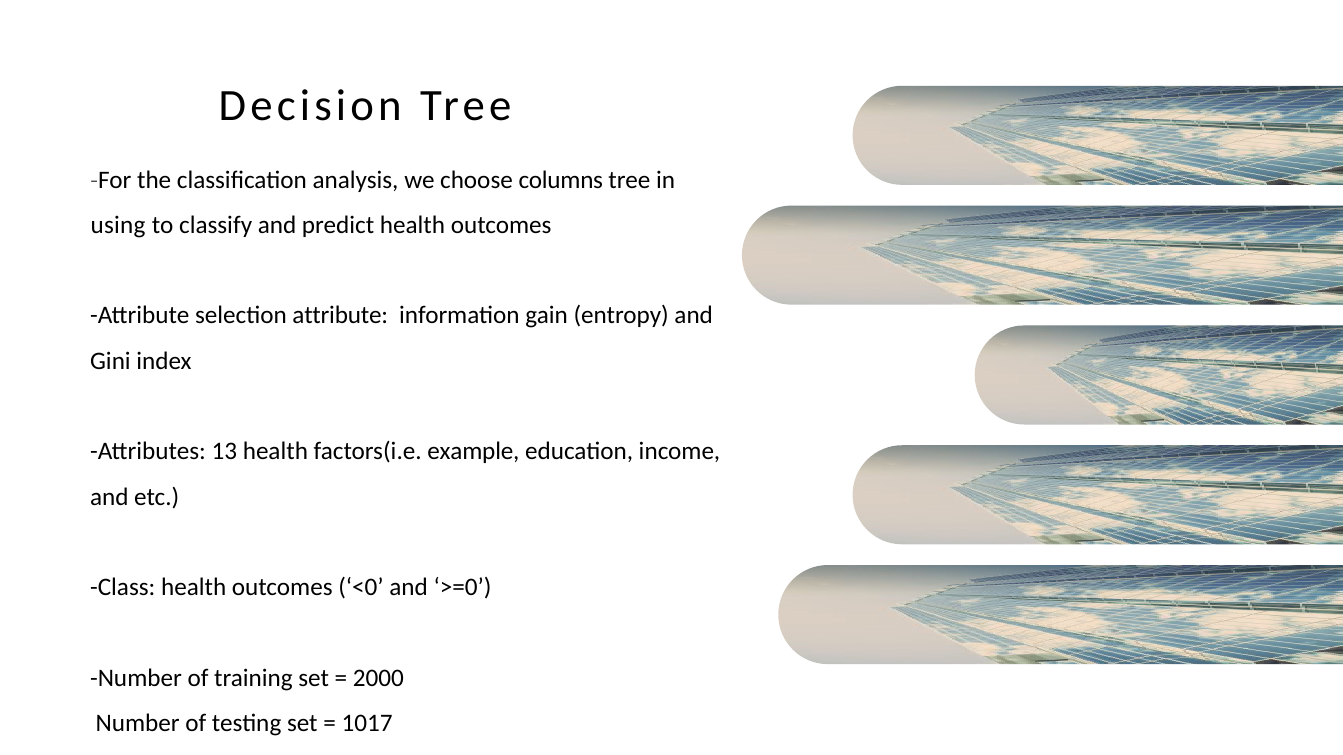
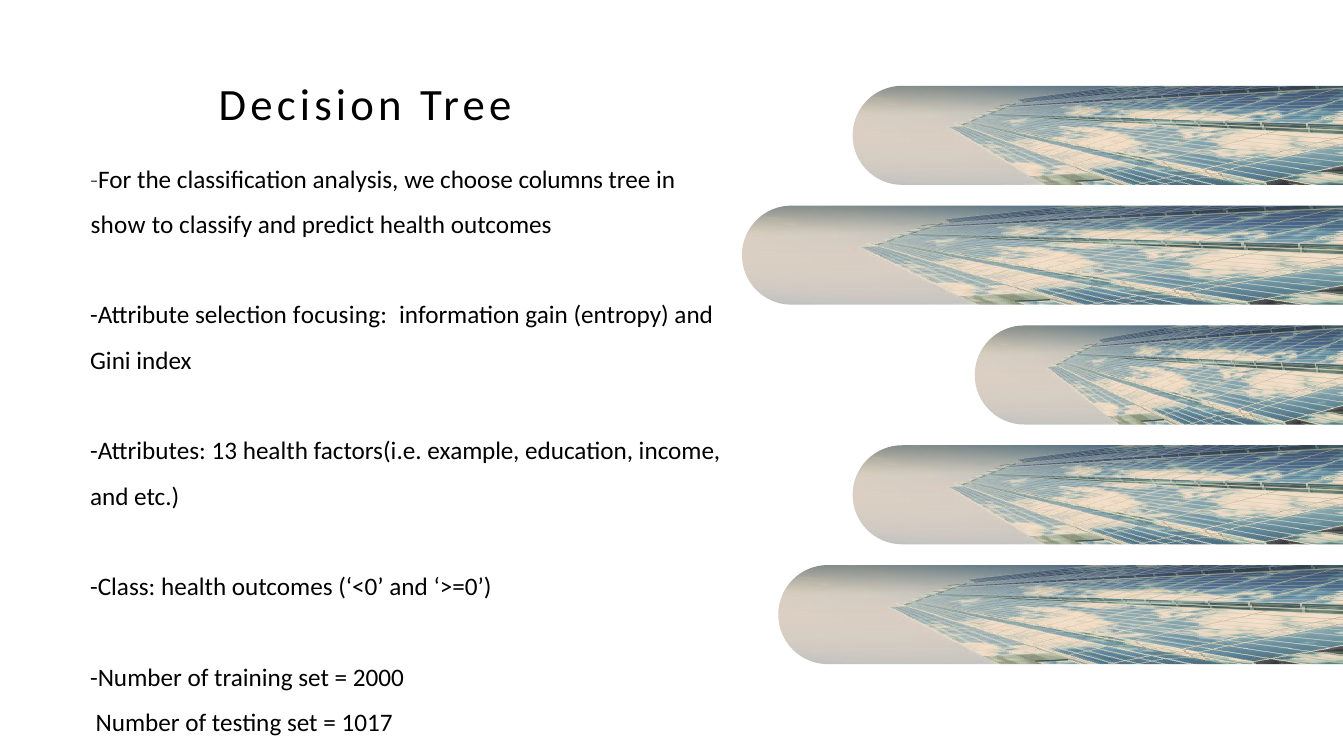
using: using -> show (118, 225)
selection attribute: attribute -> focusing (340, 316)
